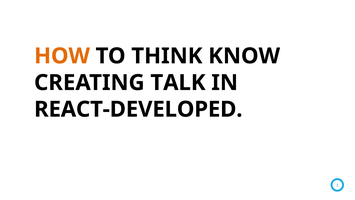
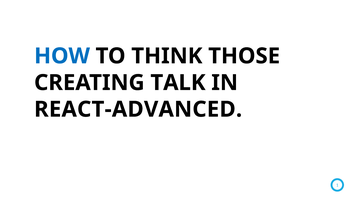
HOW colour: orange -> blue (62, 56)
KNOW: KNOW -> THOSE (244, 56)
REACT-DEVELOPED: REACT-DEVELOPED -> REACT-ADVANCED (138, 109)
